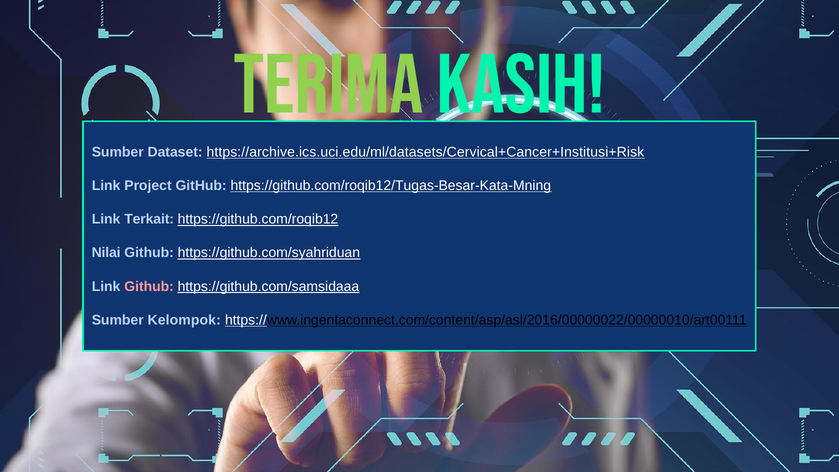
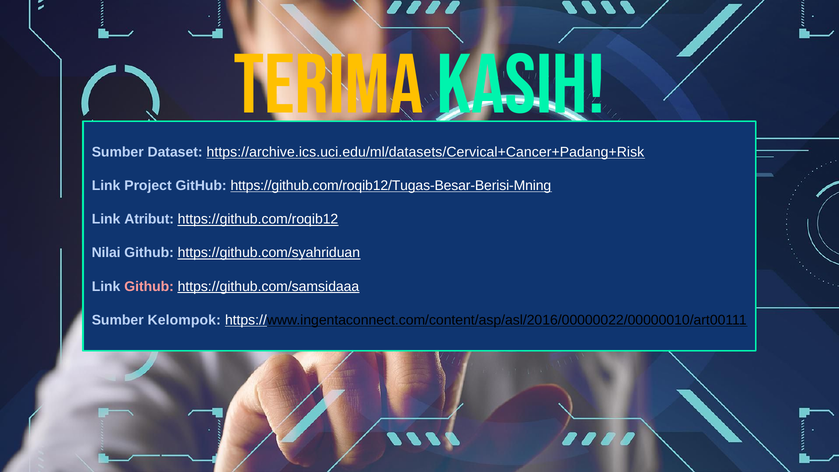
Terima colour: light green -> yellow (329, 85)
https://archive.ics.uci.edu/ml/datasets/Cervical+Cancer+Institusi+Risk: https://archive.ics.uci.edu/ml/datasets/Cervical+Cancer+Institusi+Risk -> https://archive.ics.uci.edu/ml/datasets/Cervical+Cancer+Padang+Risk (425, 152)
https://github.com/roqib12/Tugas-Besar-Kata-Mning: https://github.com/roqib12/Tugas-Besar-Kata-Mning -> https://github.com/roqib12/Tugas-Besar-Berisi-Mning (391, 186)
Terkait: Terkait -> Atribut (149, 219)
